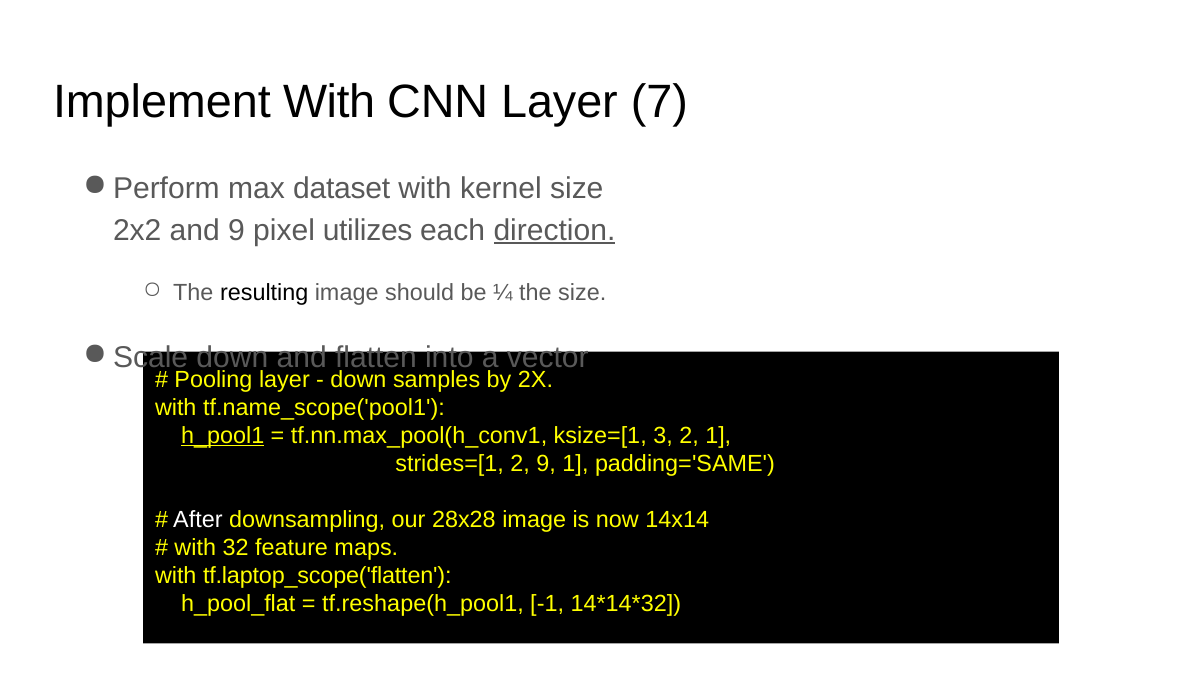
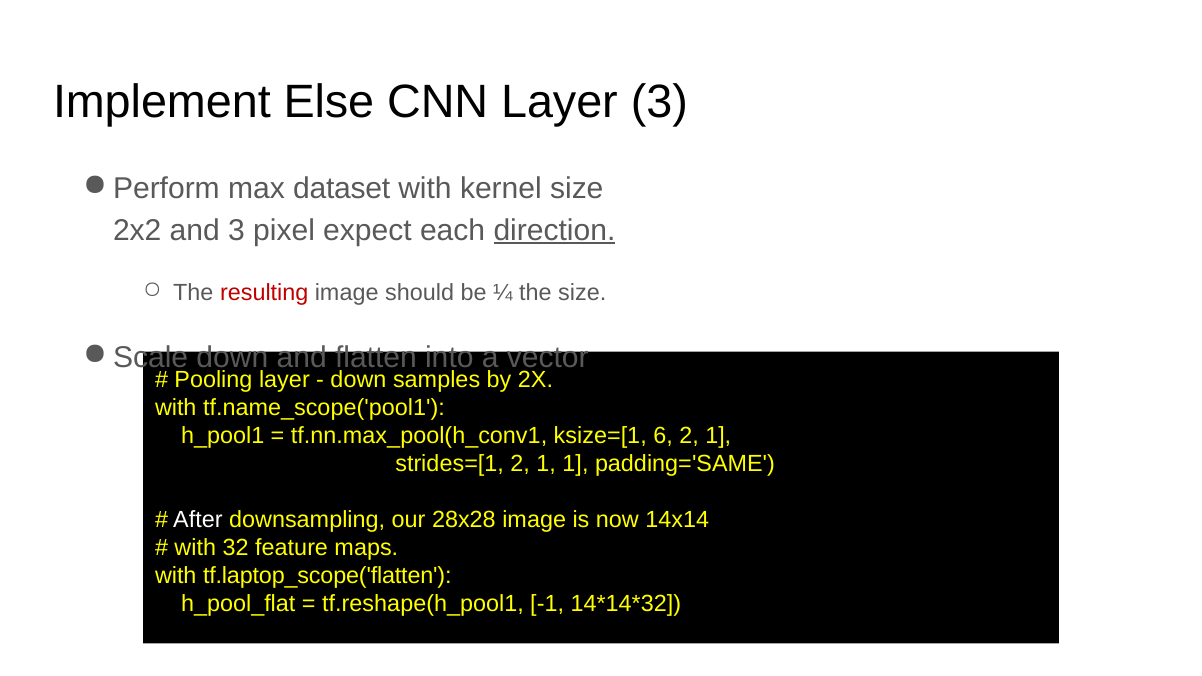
Implement With: With -> Else (329, 102)
Layer 7: 7 -> 3 (659, 102)
and 9: 9 -> 3 (237, 230)
utilizes: utilizes -> expect (367, 230)
resulting colour: black -> red (264, 293)
h_pool1 underline: present -> none (223, 436)
3: 3 -> 6 (663, 436)
strides=[1 2 9: 9 -> 1 (546, 464)
